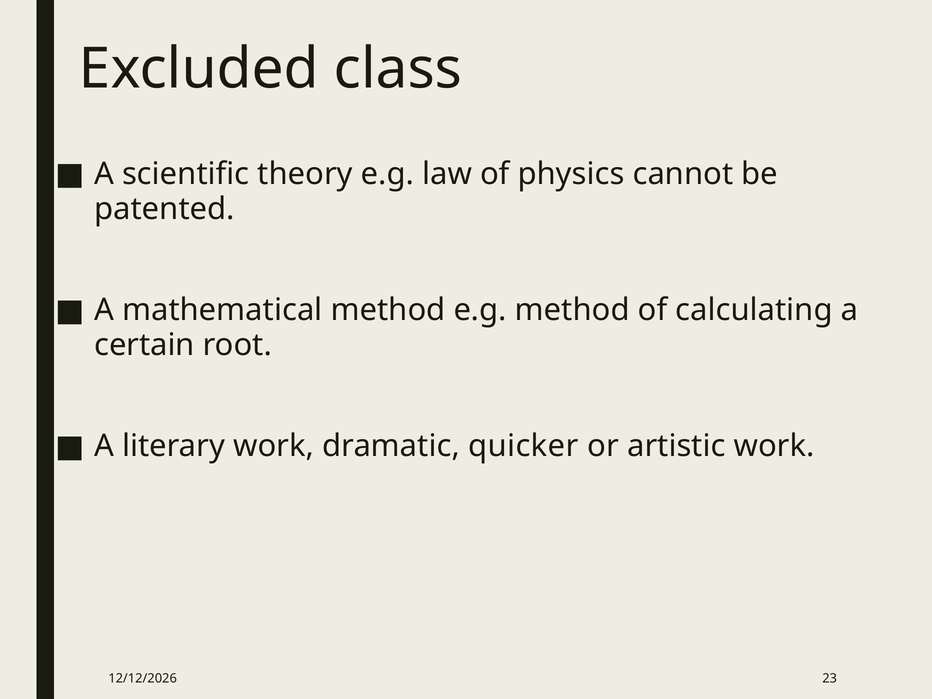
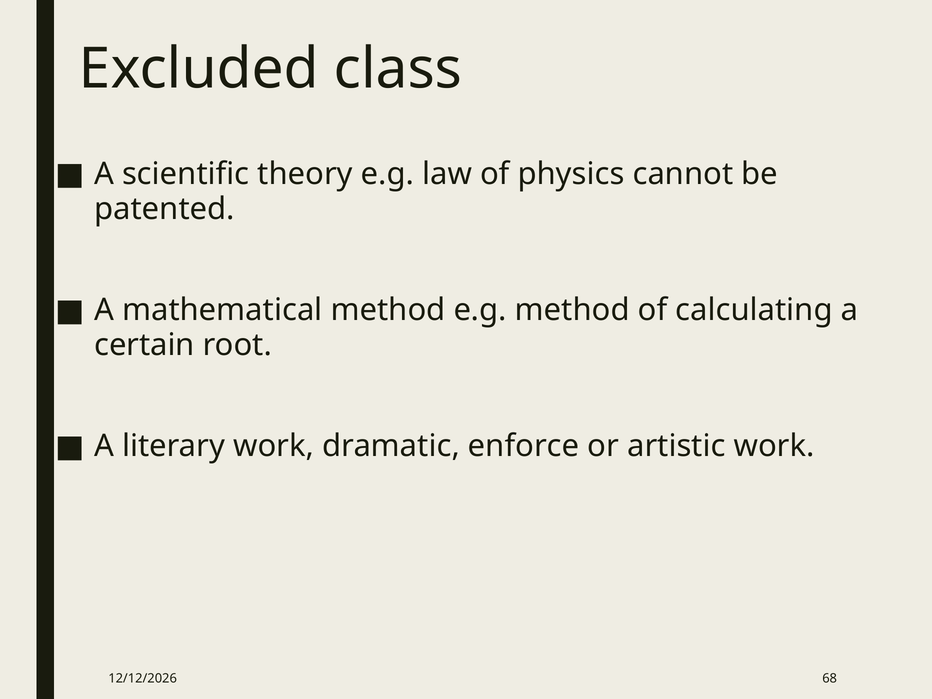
quicker: quicker -> enforce (524, 446)
23: 23 -> 68 (830, 678)
